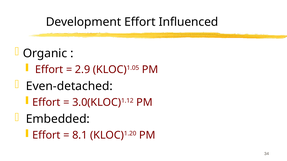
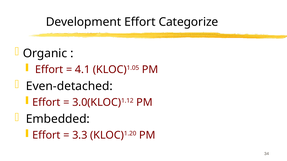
Influenced: Influenced -> Categorize (188, 22)
2.9: 2.9 -> 4.1 (83, 70)
8.1: 8.1 -> 3.3 (80, 136)
